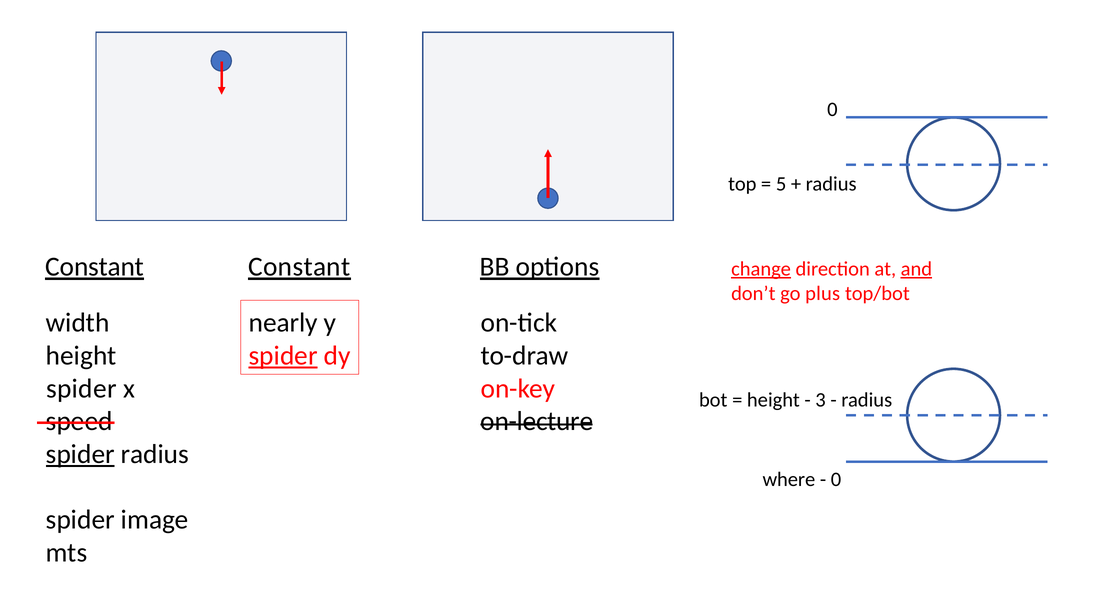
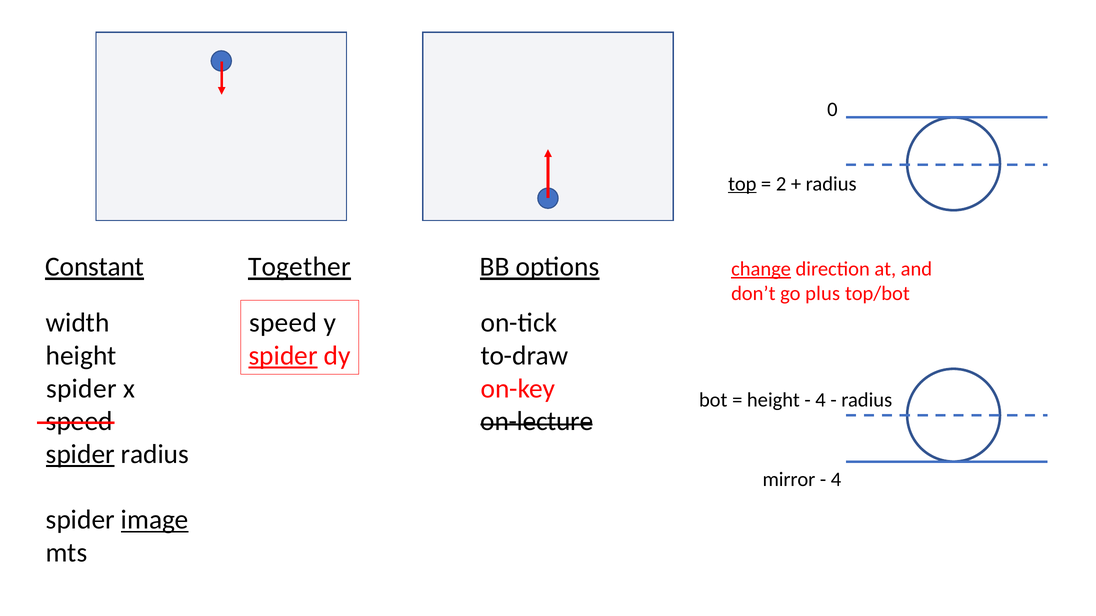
top underline: none -> present (742, 184)
5: 5 -> 2 (781, 184)
Constant Constant: Constant -> Together (299, 267)
and underline: present -> none (916, 269)
nearly: nearly -> speed (283, 323)
3: 3 -> 4 (821, 400)
where: where -> mirror (789, 480)
0: 0 -> 4 (836, 480)
image underline: none -> present (155, 520)
